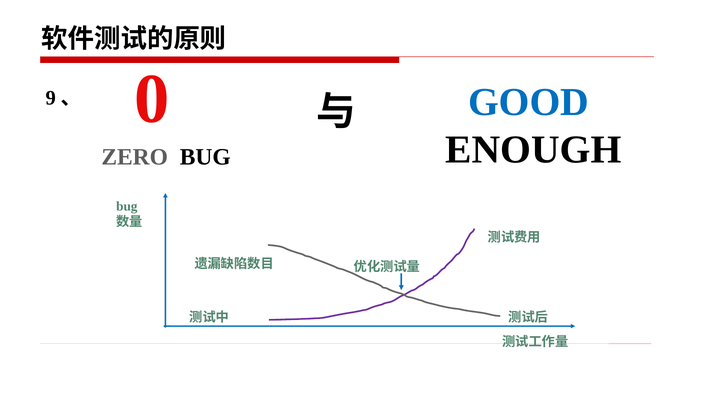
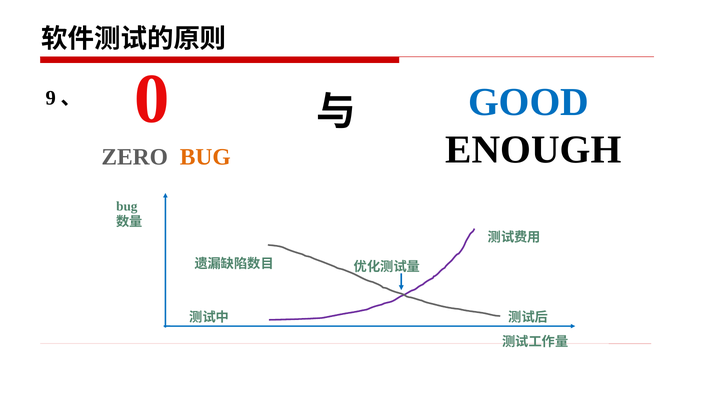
BUG colour: black -> orange (205, 157)
